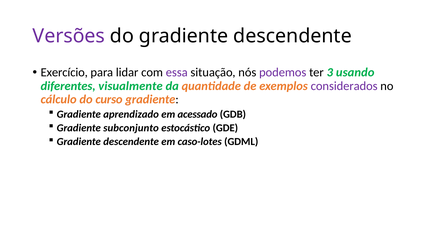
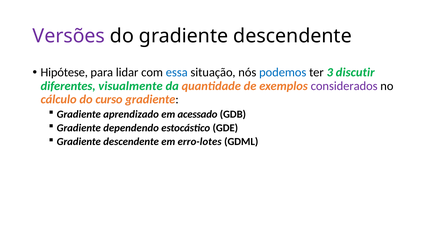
Exercício: Exercício -> Hipótese (64, 72)
essa colour: purple -> blue (177, 72)
podemos colour: purple -> blue (283, 72)
usando: usando -> discutir (355, 72)
subconjunto: subconjunto -> dependendo (131, 128)
caso-lotes: caso-lotes -> erro-lotes (200, 142)
